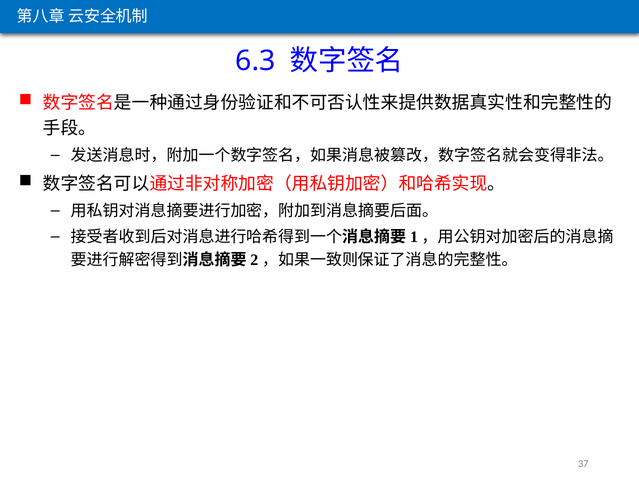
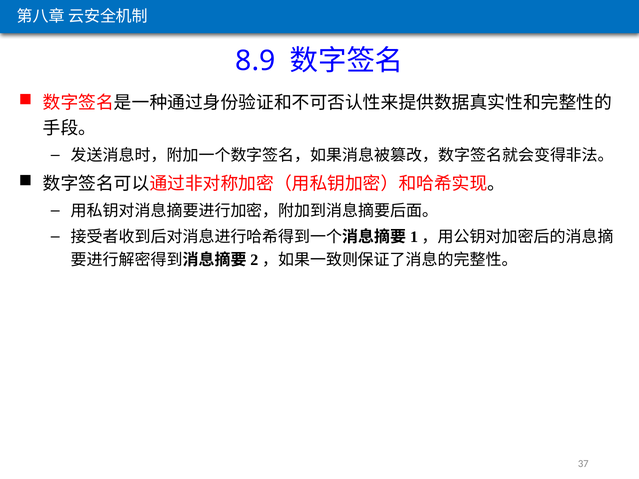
6.3: 6.3 -> 8.9 (255, 61)
